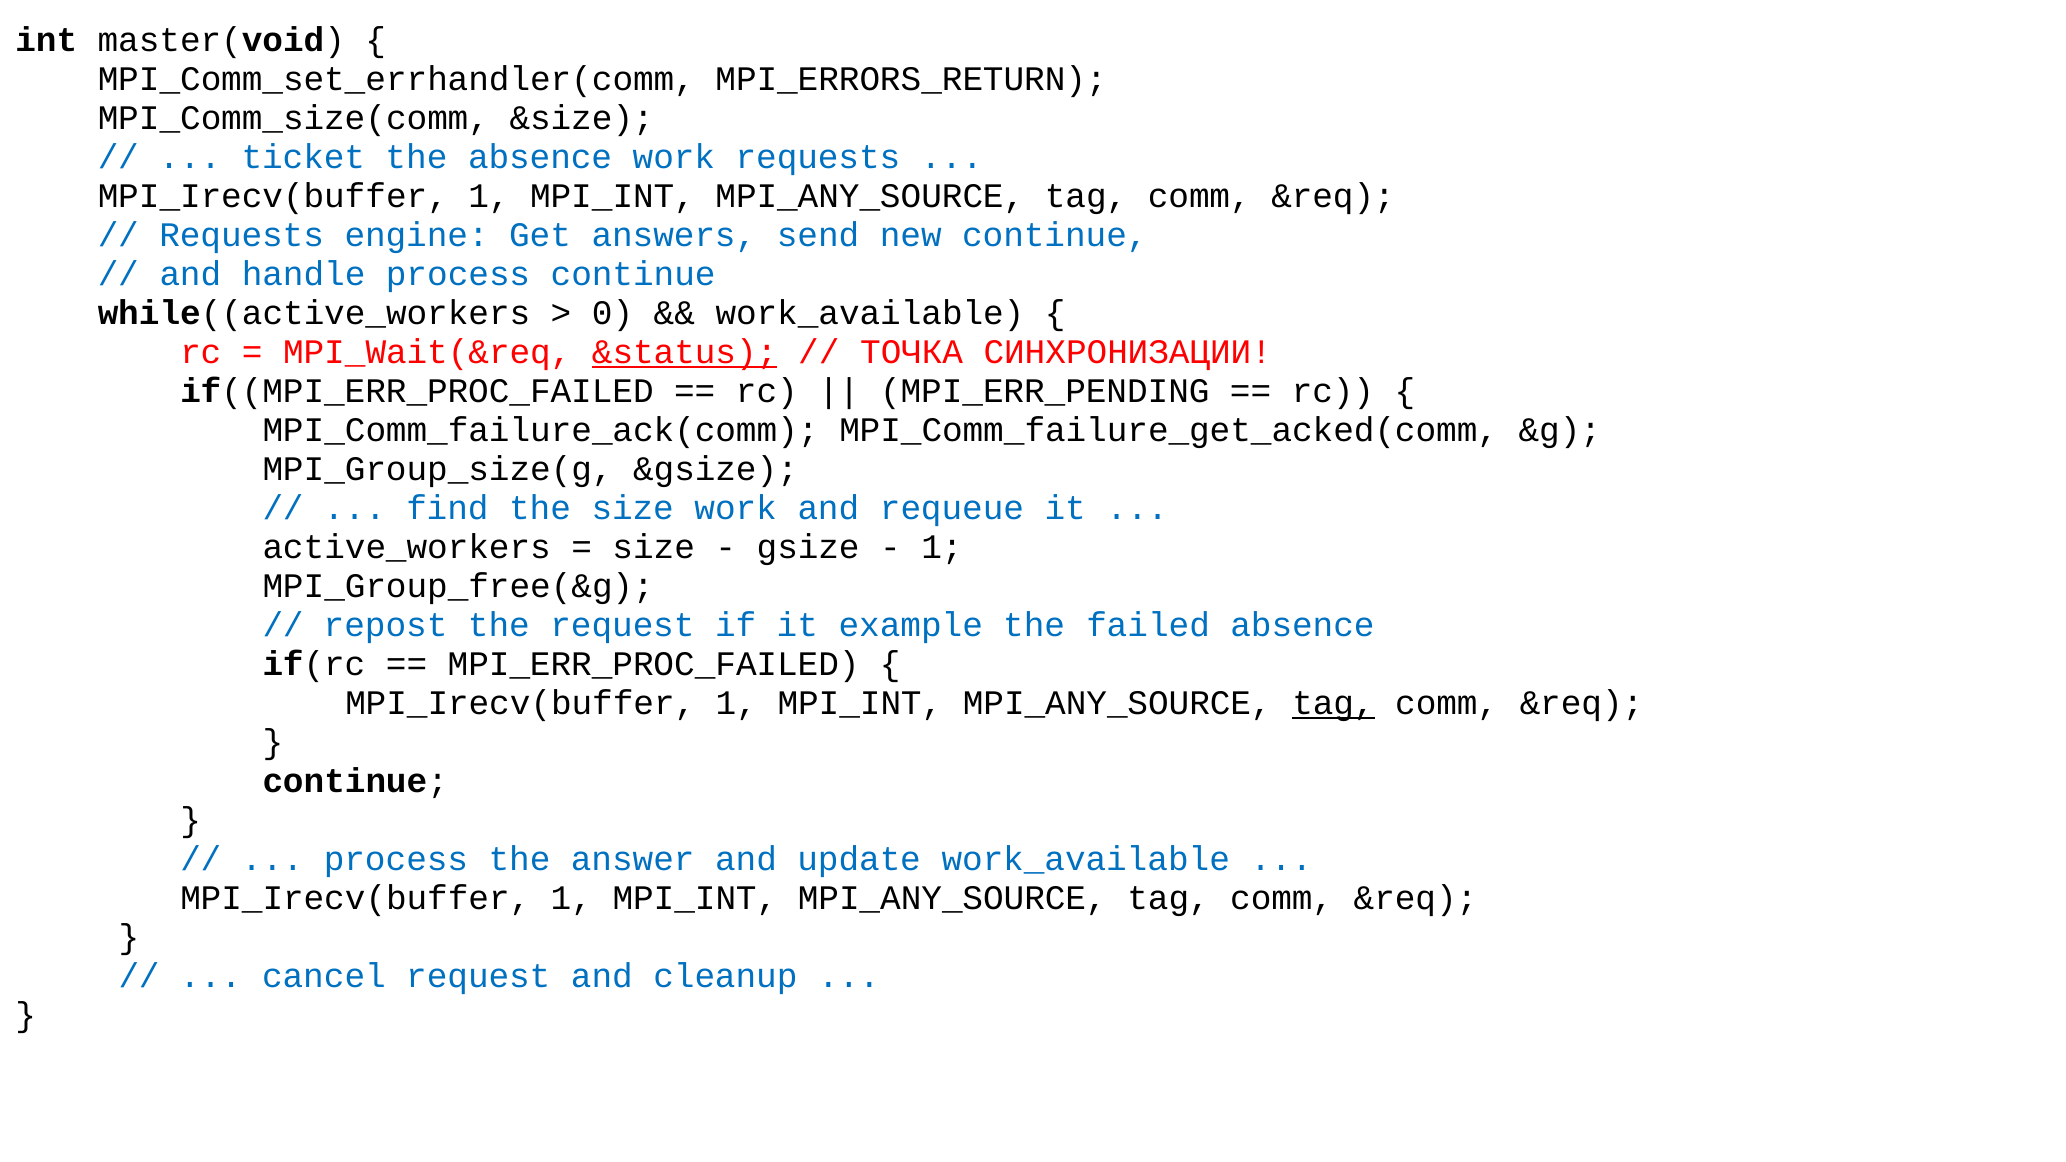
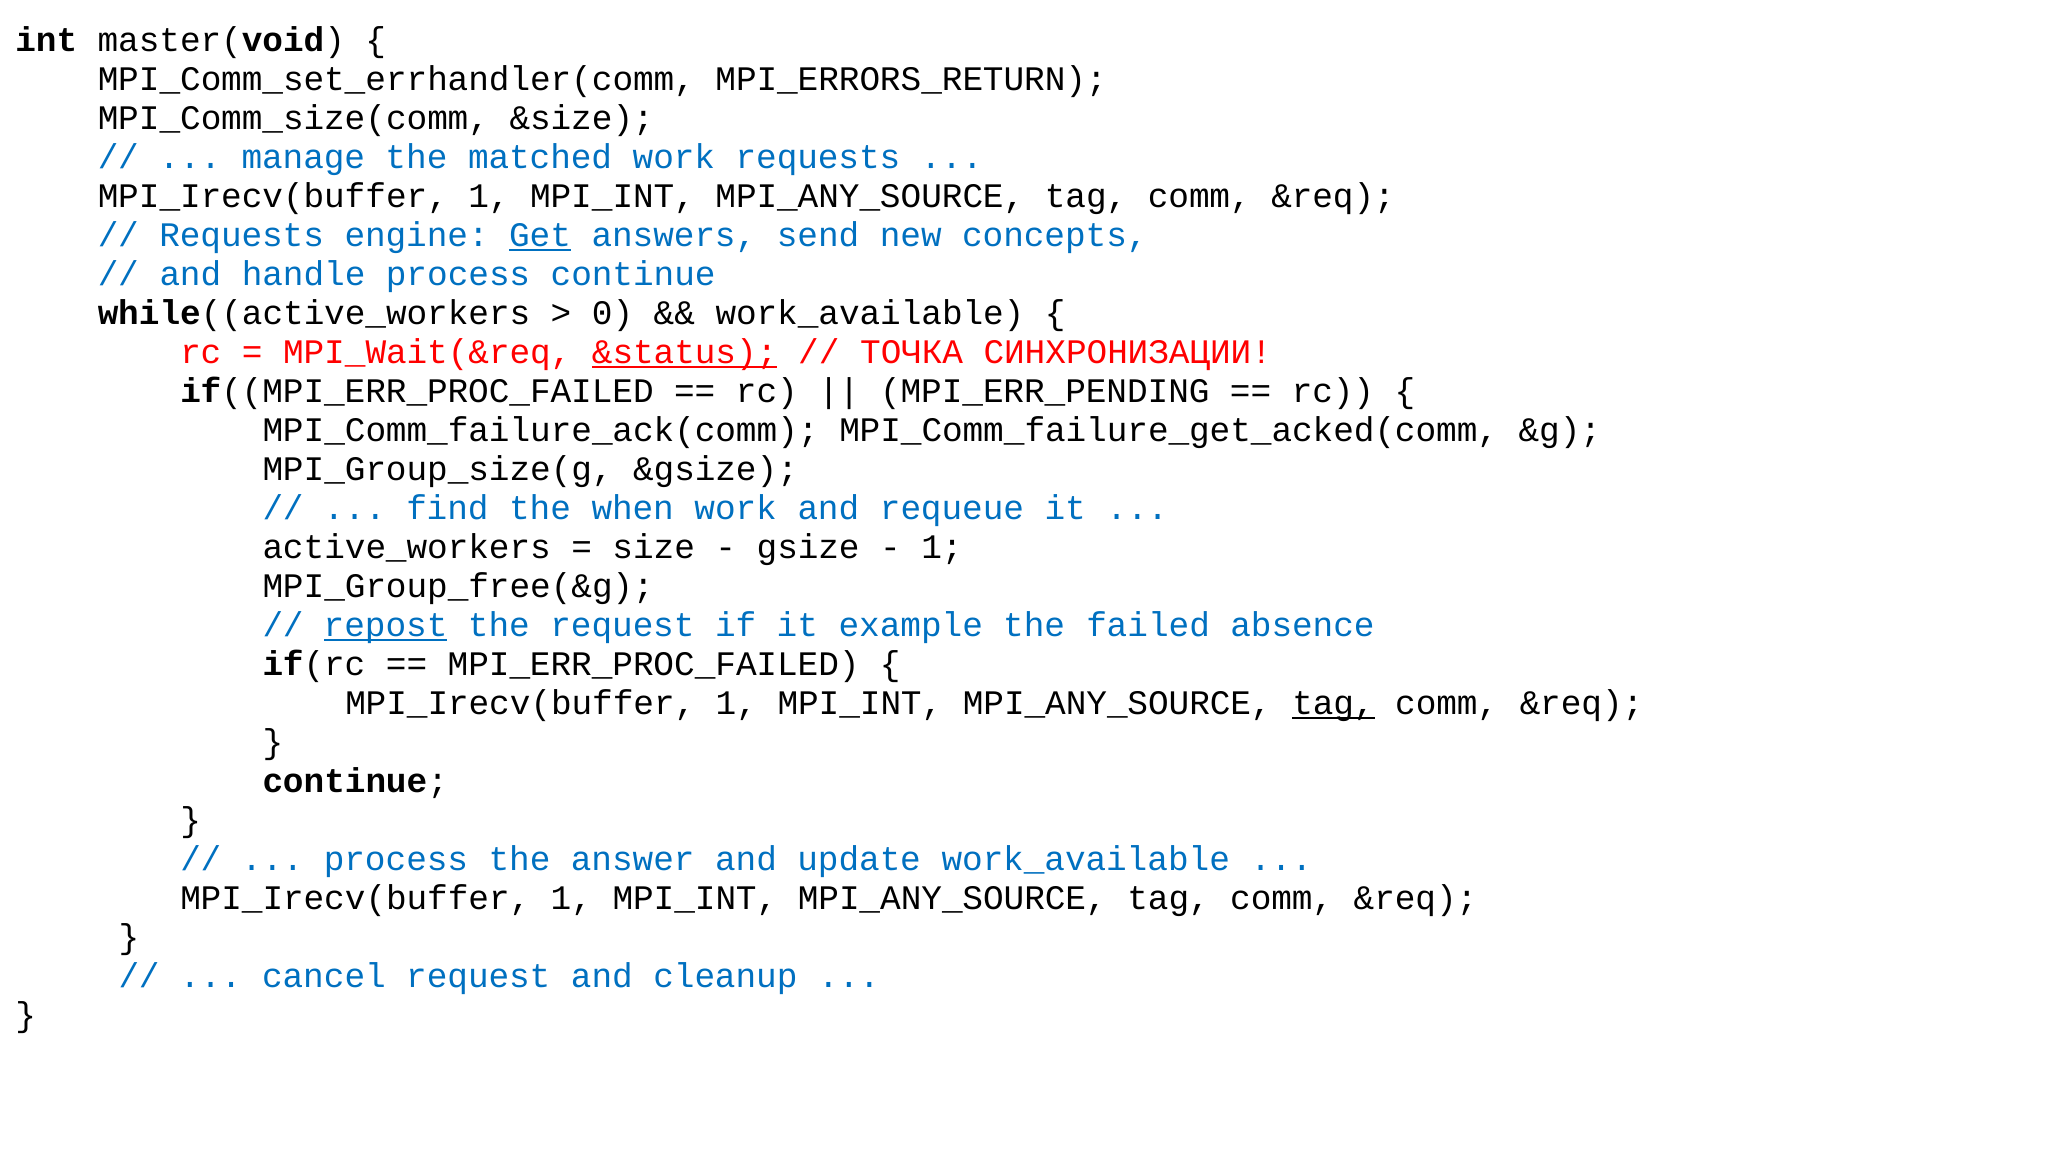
ticket: ticket -> manage (303, 158)
the absence: absence -> matched (540, 158)
Get underline: none -> present (540, 235)
new continue: continue -> concepts (1055, 235)
the size: size -> when (633, 508)
repost underline: none -> present (386, 625)
